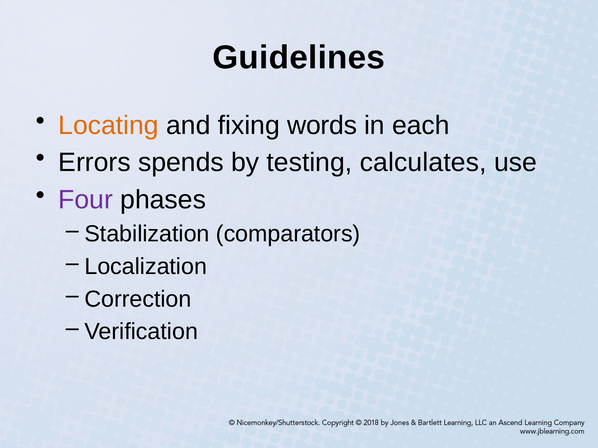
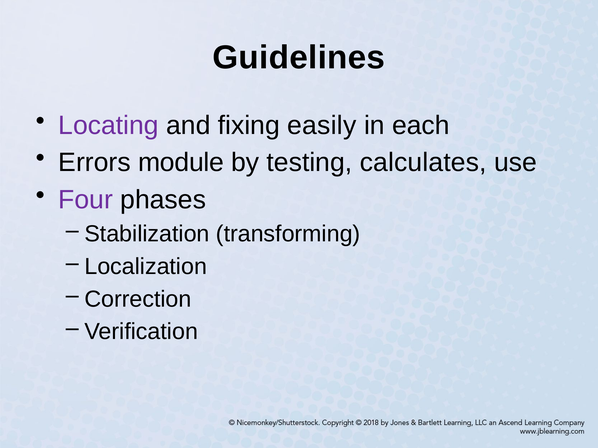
Locating colour: orange -> purple (109, 125)
words: words -> easily (322, 125)
spends: spends -> module (181, 163)
comparators: comparators -> transforming (288, 234)
